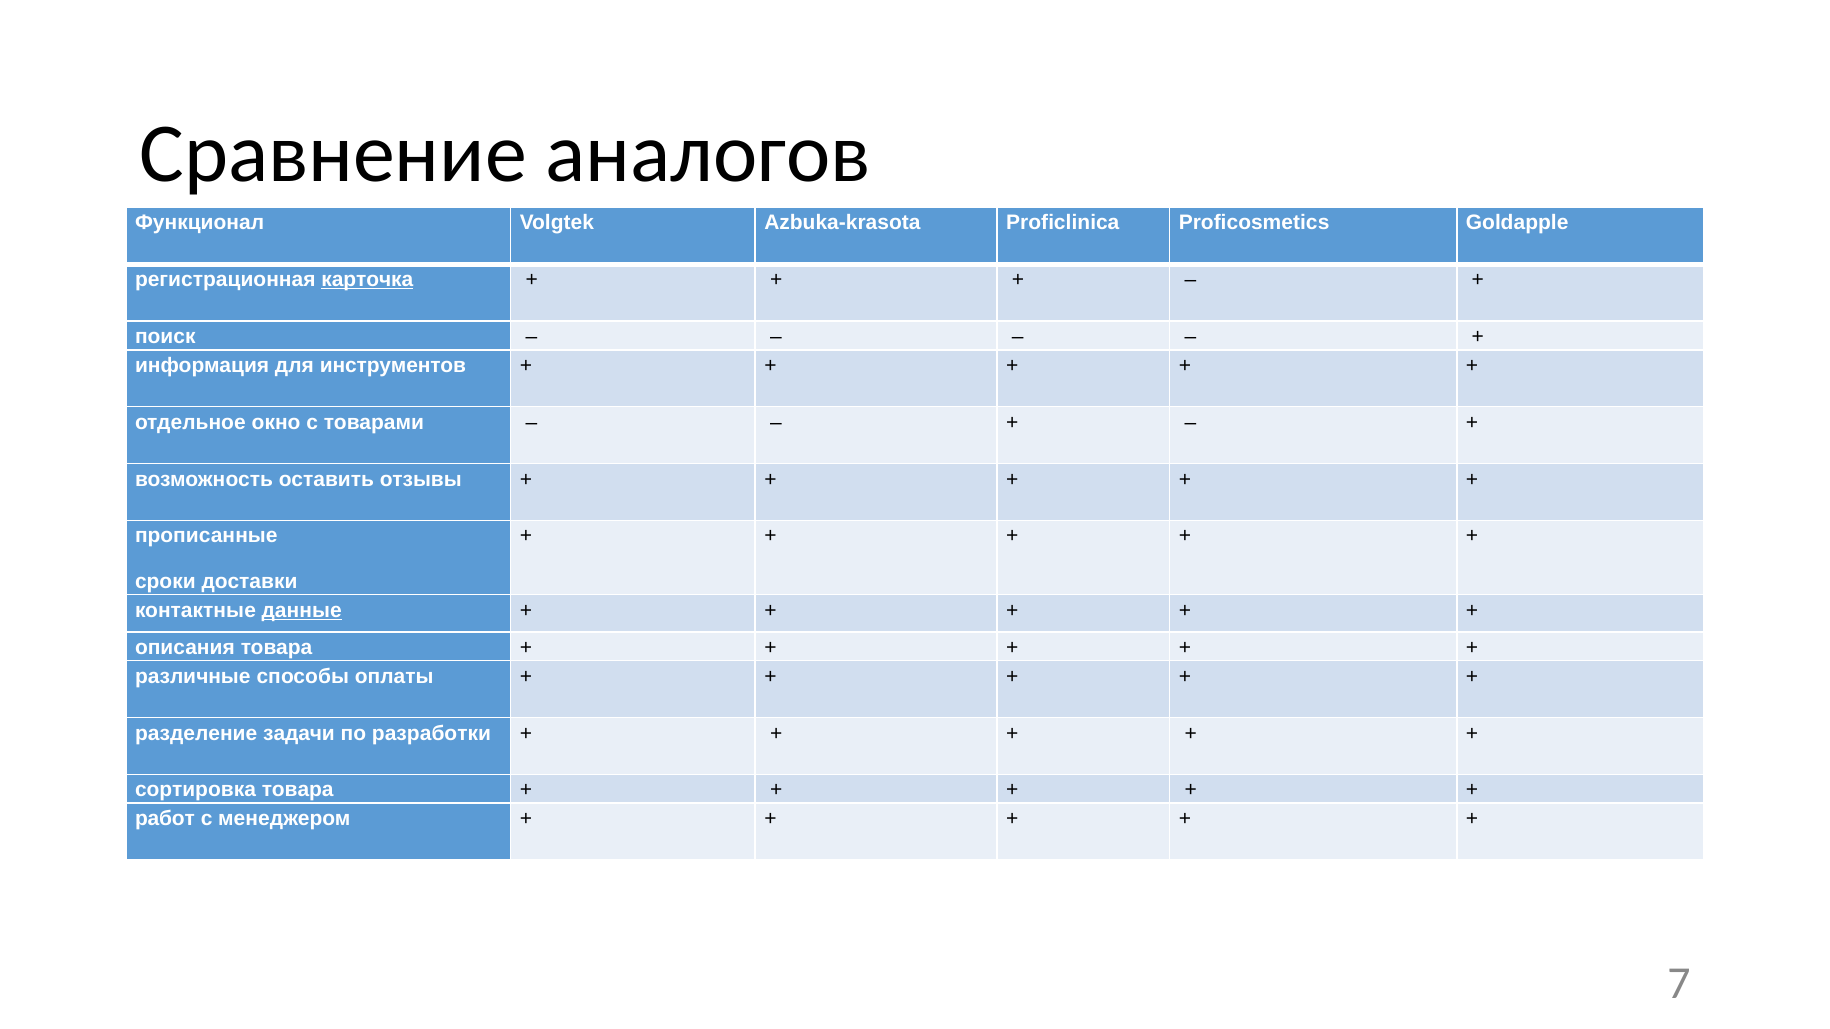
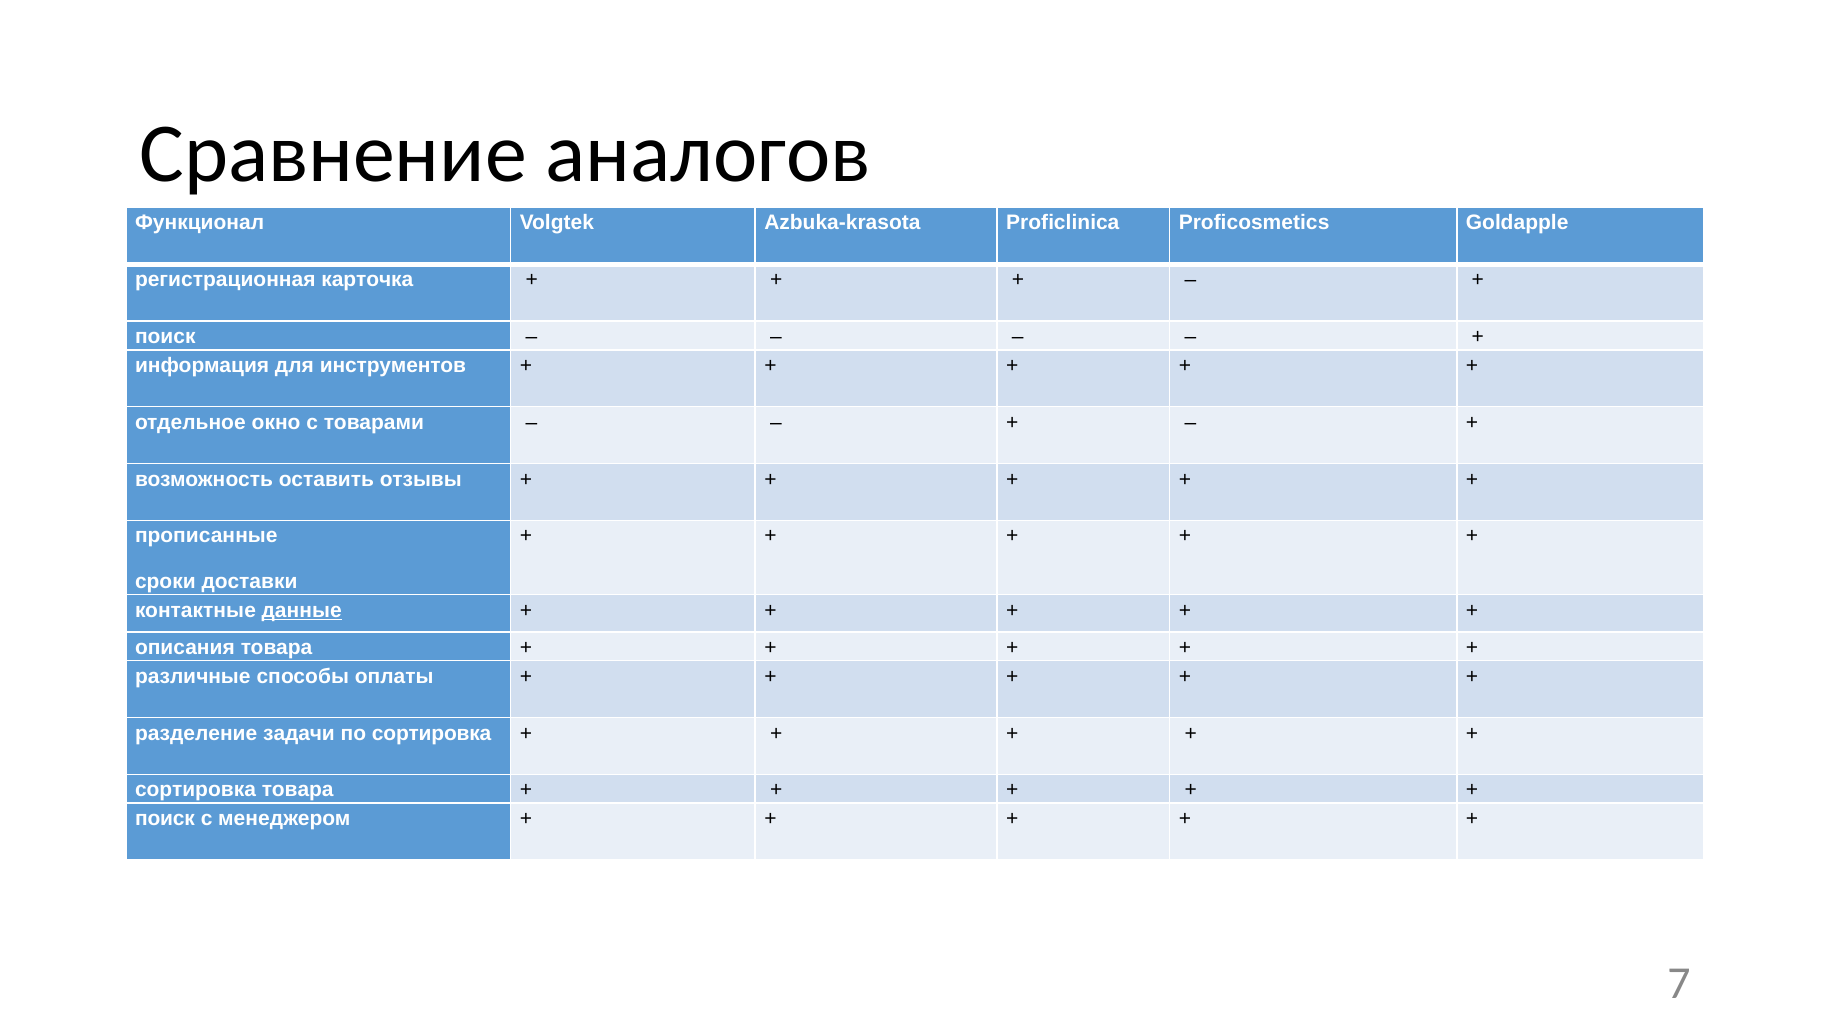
карточка underline: present -> none (367, 280)
по разработки: разработки -> сортировка (432, 733)
работ: работ -> поиск (165, 819)
